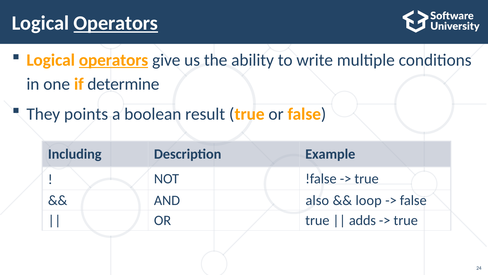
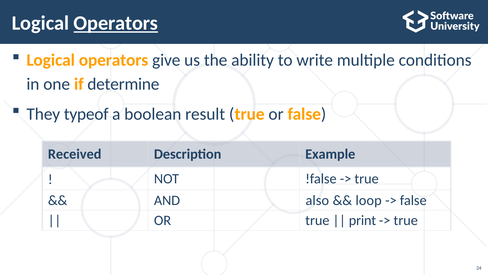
operators underline: present -> none (114, 60)
points: points -> typeof (86, 114)
Including: Including -> Received (75, 154)
adds: adds -> print (362, 220)
